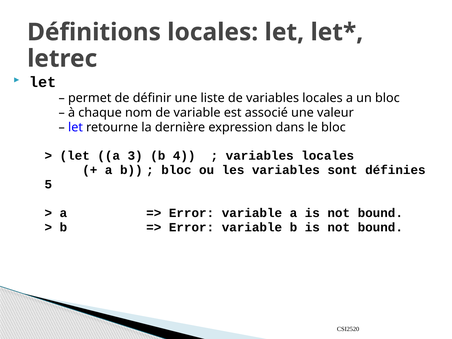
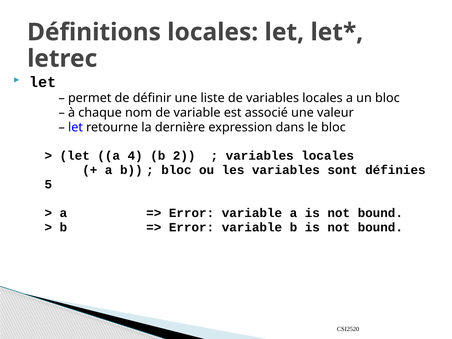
3: 3 -> 4 (135, 156)
4: 4 -> 2 (184, 156)
